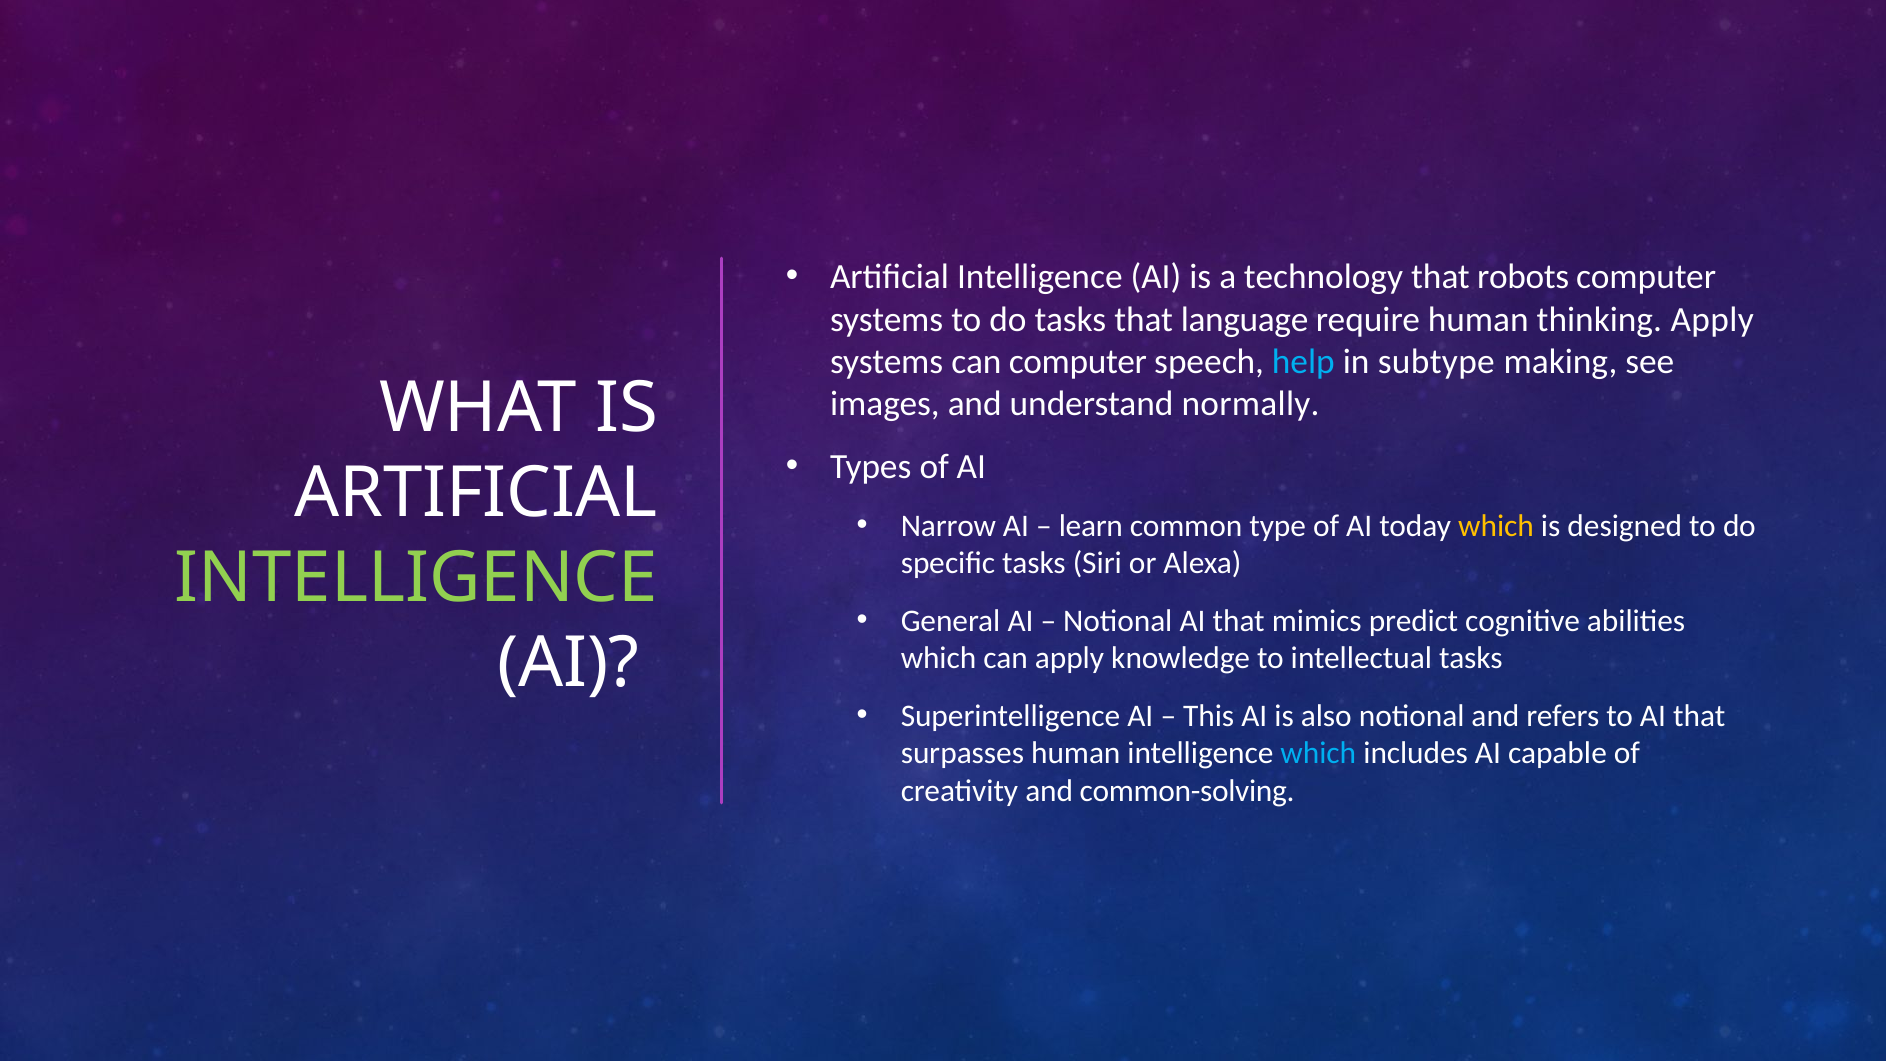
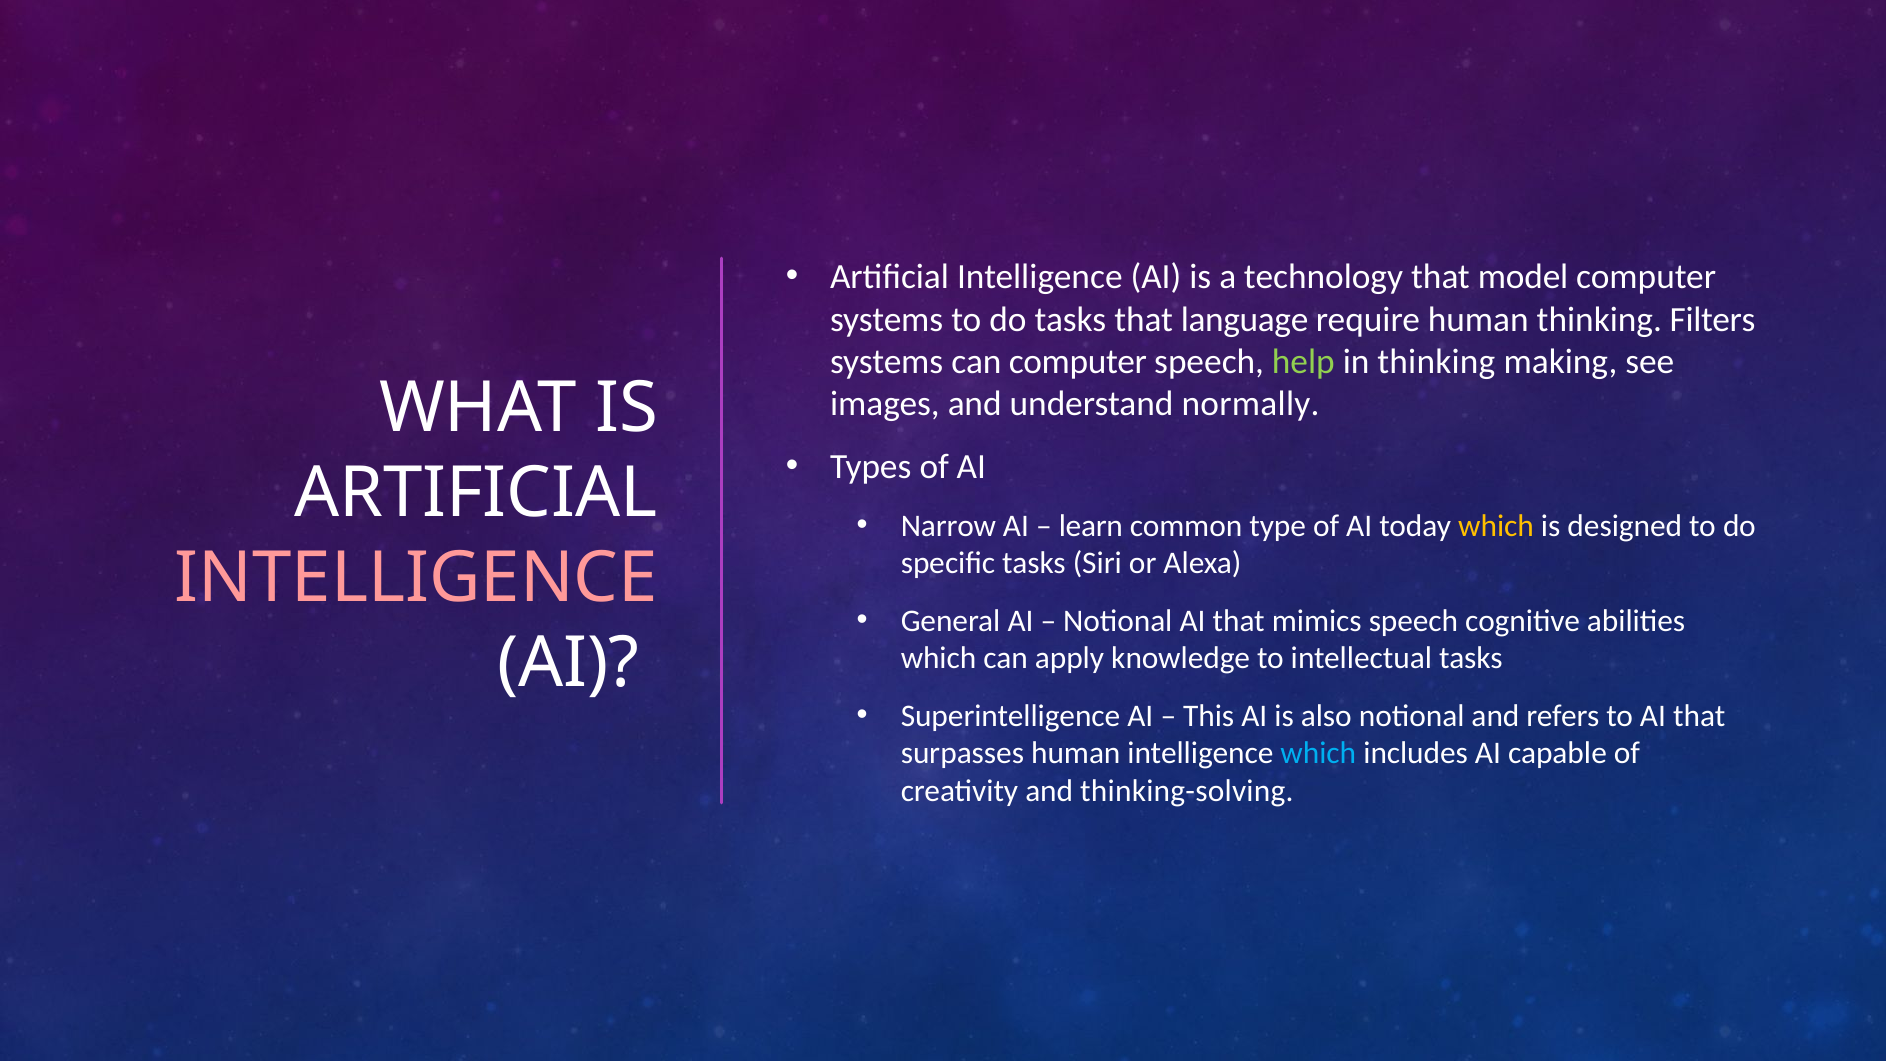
robots: robots -> model (1523, 277)
thinking Apply: Apply -> Filters (1713, 319)
help colour: light blue -> light green (1303, 362)
in subtype: subtype -> thinking (1436, 362)
INTELLIGENCE colour: light green -> pink (416, 578)
mimics predict: predict -> speech (1413, 621)
common-solving: common-solving -> thinking-solving (1187, 791)
